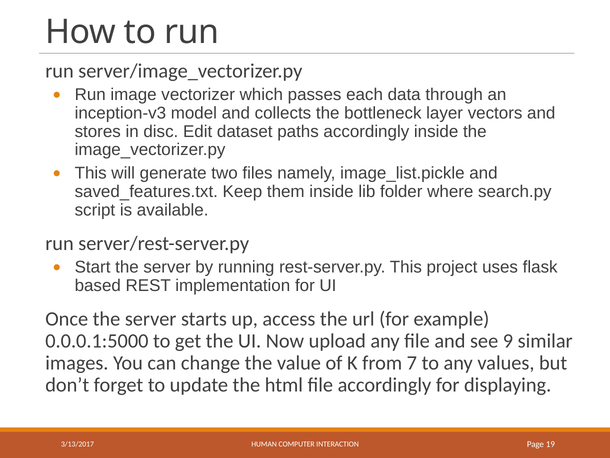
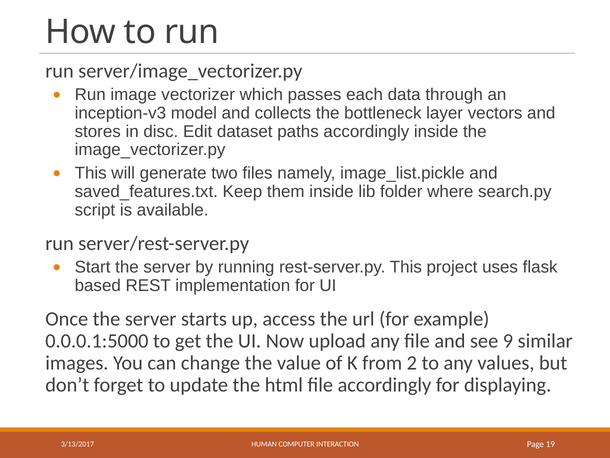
7: 7 -> 2 (412, 363)
